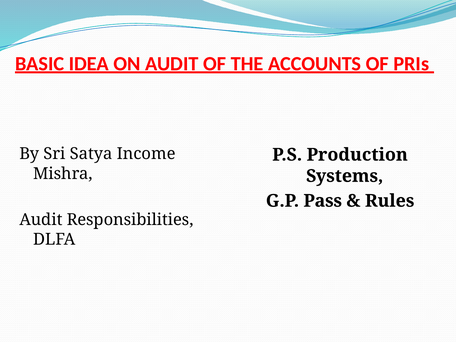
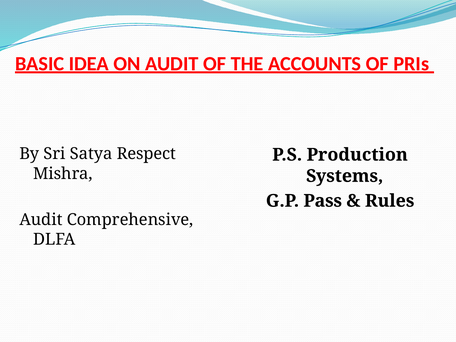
Income: Income -> Respect (146, 154)
Responsibilities: Responsibilities -> Comprehensive (130, 220)
